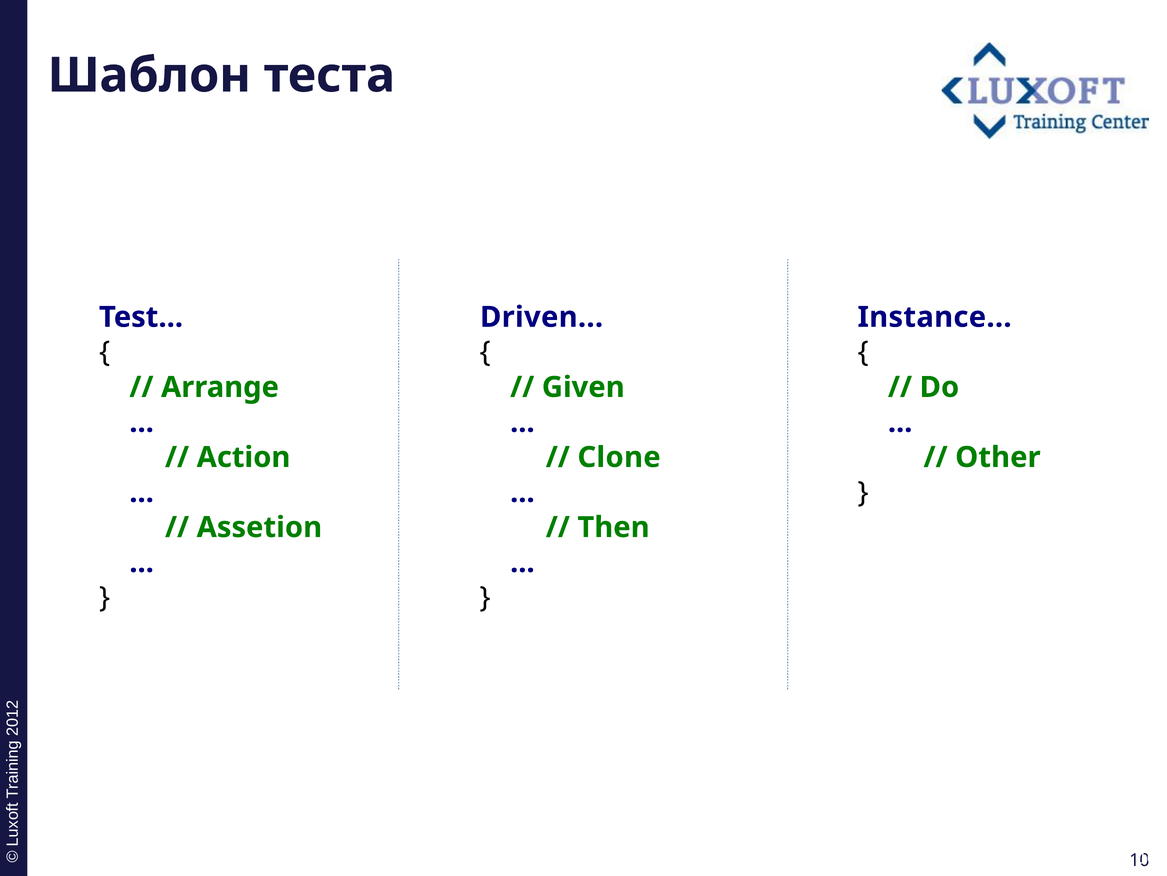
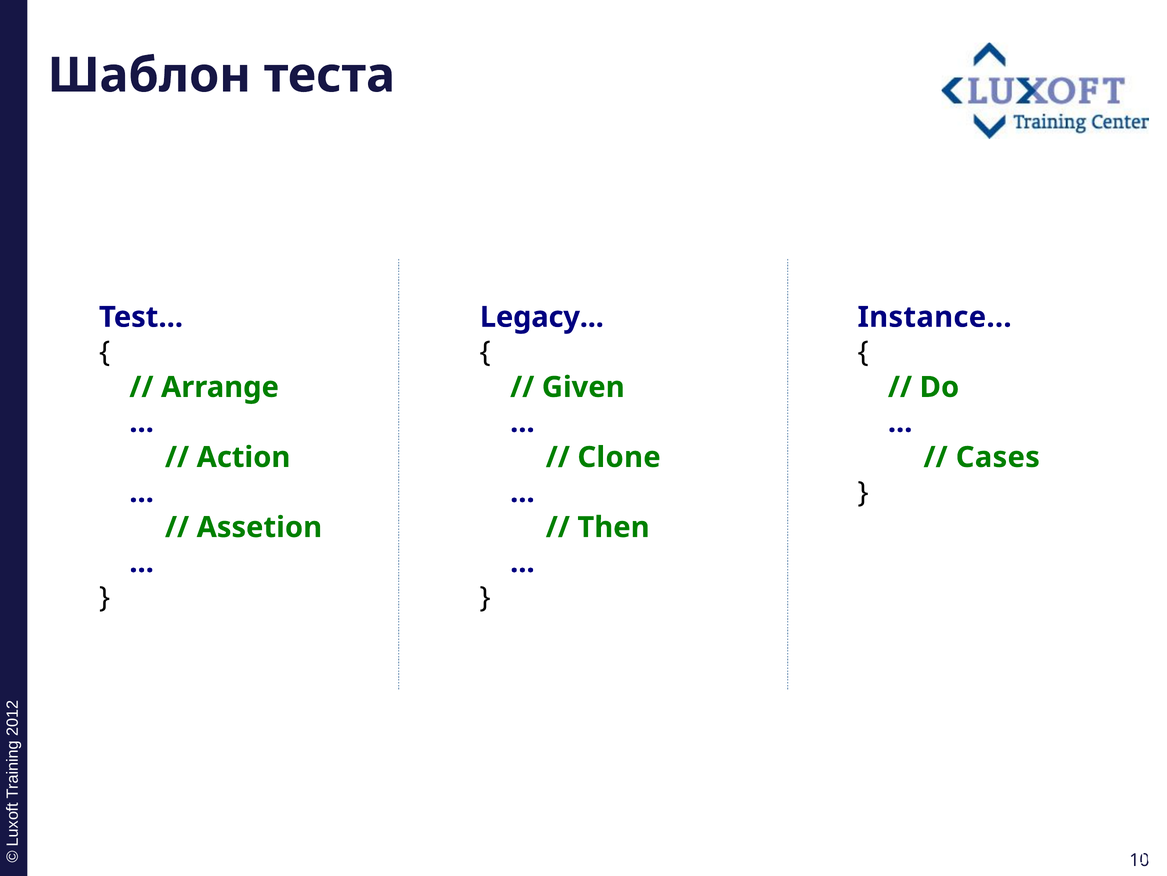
Driven: Driven -> Legacy (542, 317)
Other: Other -> Cases (998, 457)
